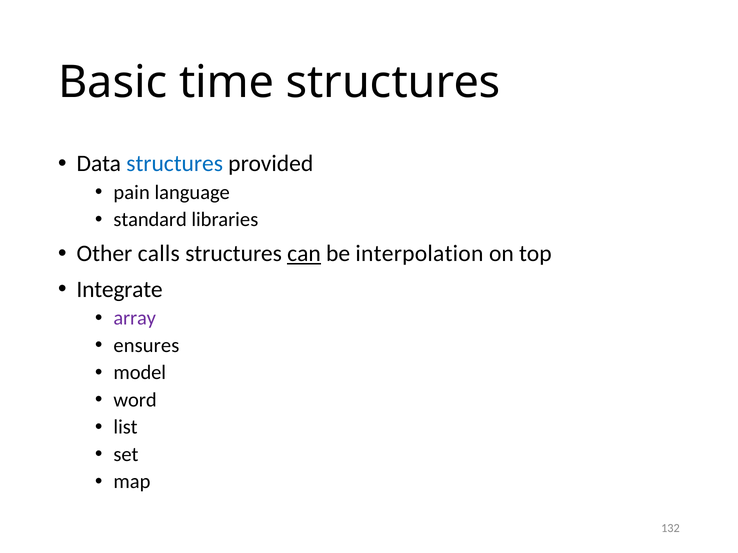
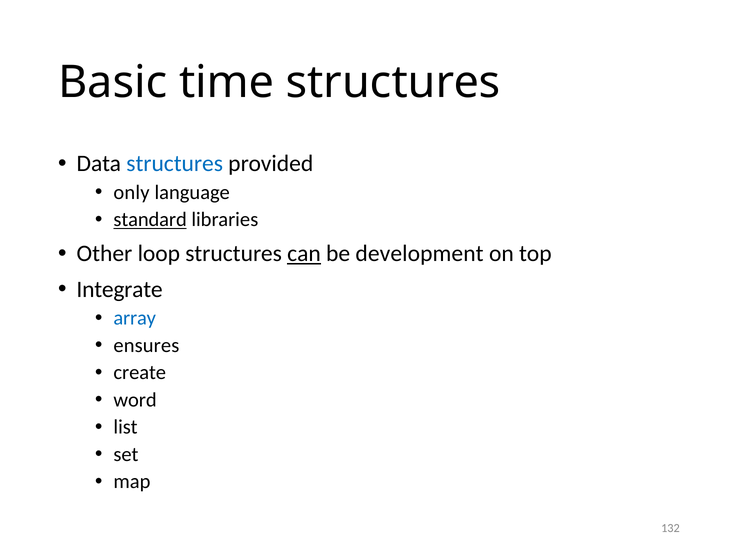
pain: pain -> only (132, 193)
standard underline: none -> present (150, 220)
calls: calls -> loop (159, 254)
interpolation: interpolation -> development (420, 254)
array colour: purple -> blue (135, 318)
model: model -> create (140, 373)
